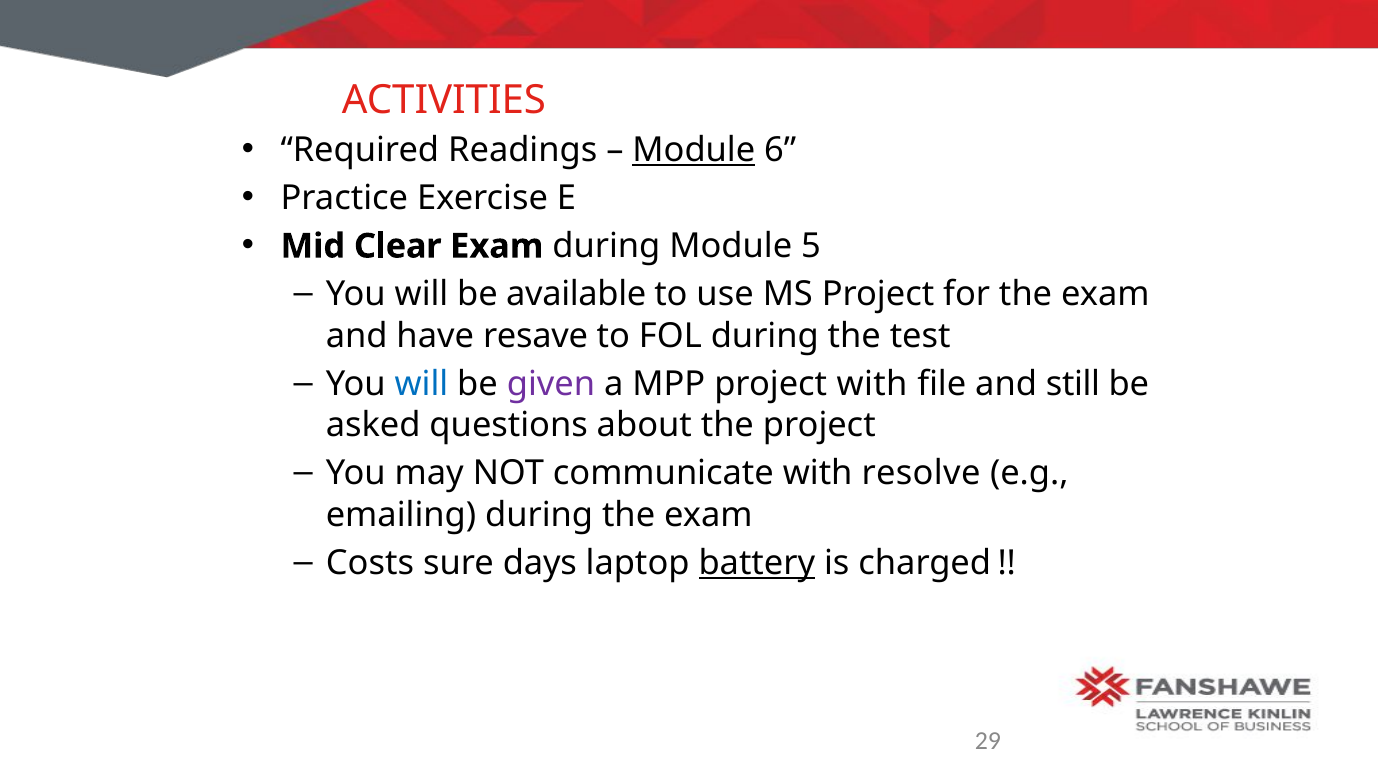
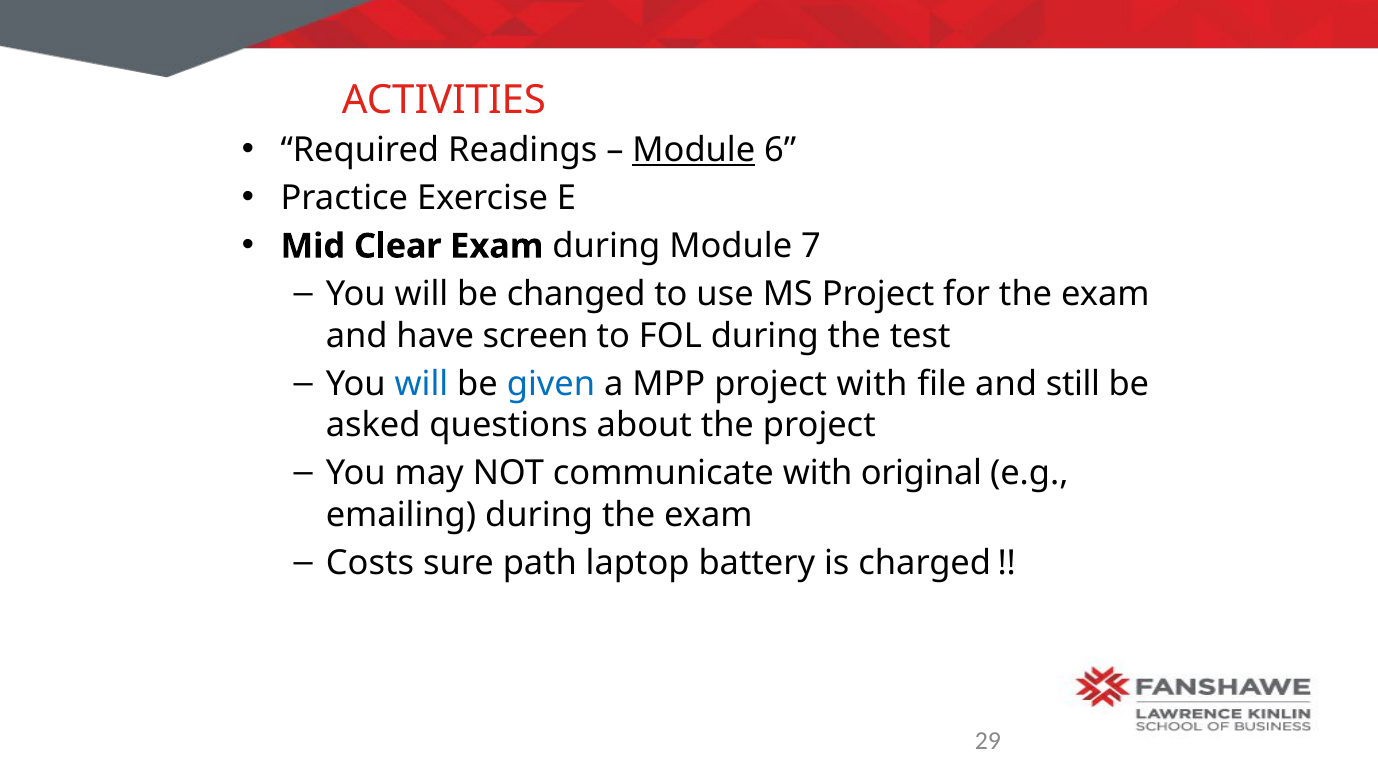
5: 5 -> 7 (811, 246)
available: available -> changed (576, 294)
resave: resave -> screen (536, 336)
given colour: purple -> blue (551, 384)
resolve: resolve -> original (921, 474)
days: days -> path (540, 563)
battery underline: present -> none (757, 563)
